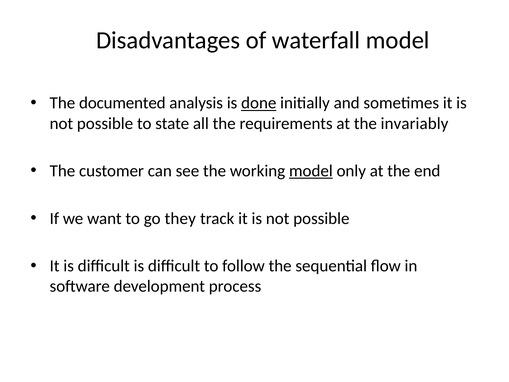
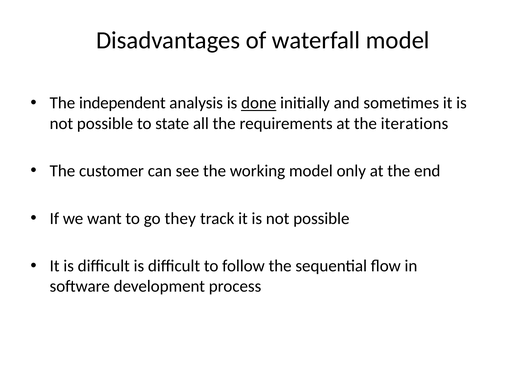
documented: documented -> independent (122, 103)
invariably: invariably -> iterations (414, 123)
model underline: present -> none (311, 171)
